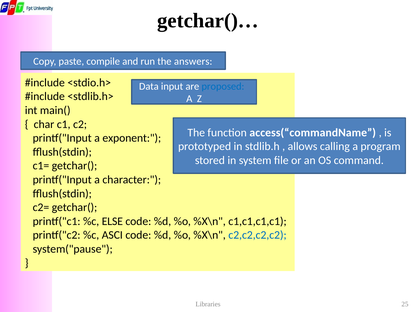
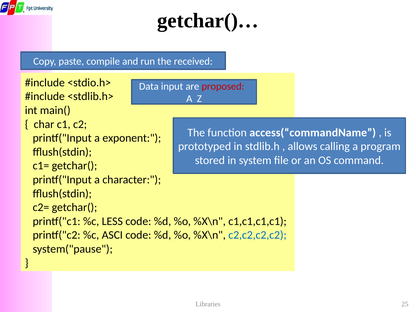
answers: answers -> received (193, 61)
proposed colour: blue -> red (223, 86)
ELSE: ELSE -> LESS (112, 221)
